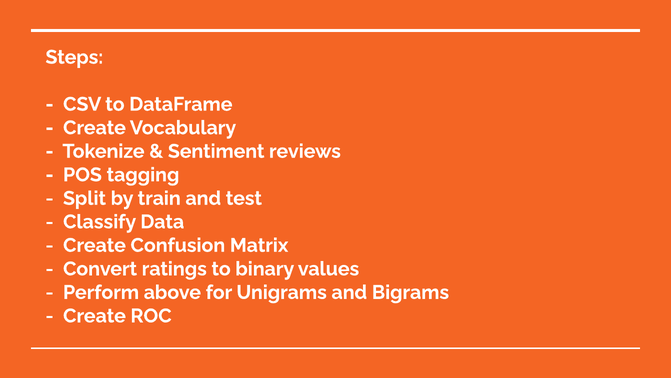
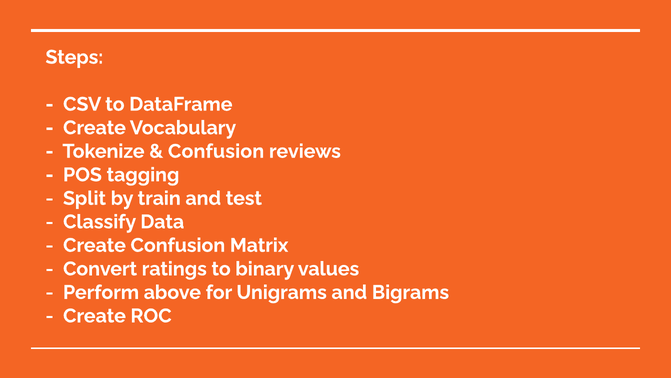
Sentiment: Sentiment -> Confusion (216, 151)
